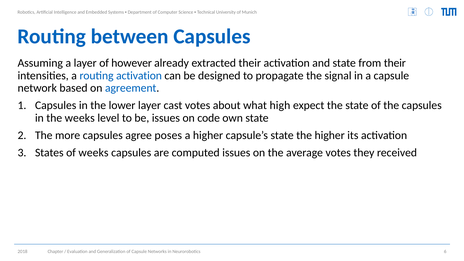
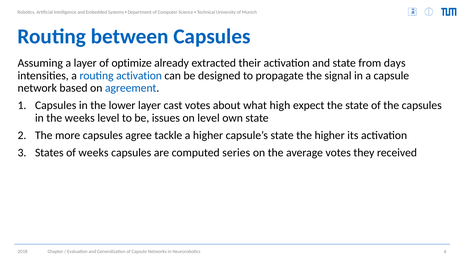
however: however -> optimize (132, 63)
from their: their -> days (395, 63)
on code: code -> level (209, 118)
poses: poses -> tackle (168, 135)
computed issues: issues -> series (236, 153)
